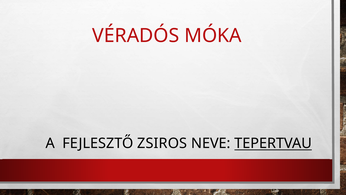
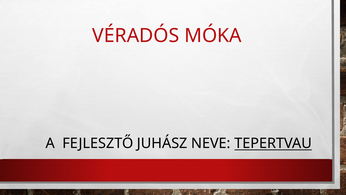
ZSIROS: ZSIROS -> JUHÁSZ (162, 143)
